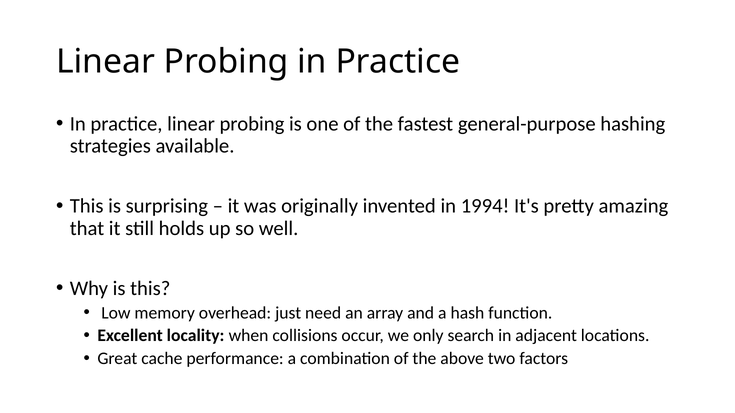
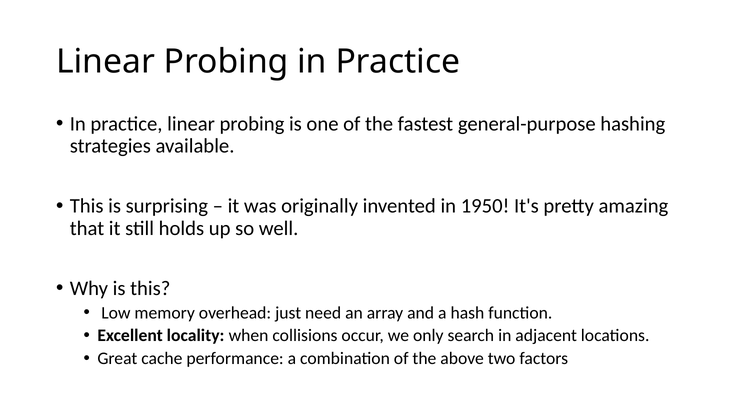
1994: 1994 -> 1950 (485, 206)
